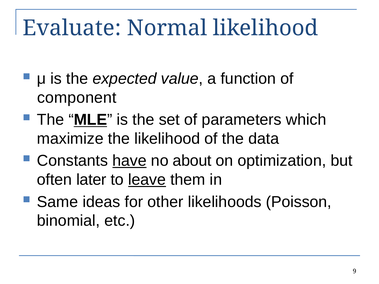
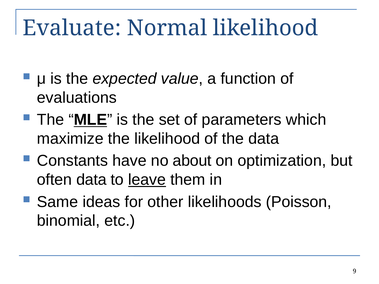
component: component -> evaluations (77, 98)
have underline: present -> none (130, 161)
often later: later -> data (91, 180)
